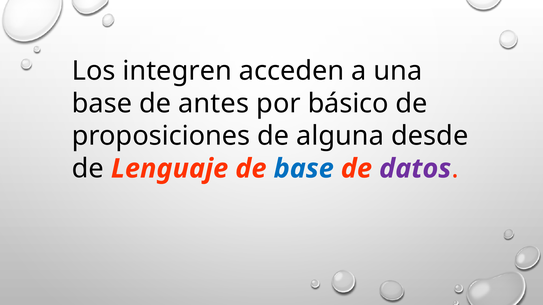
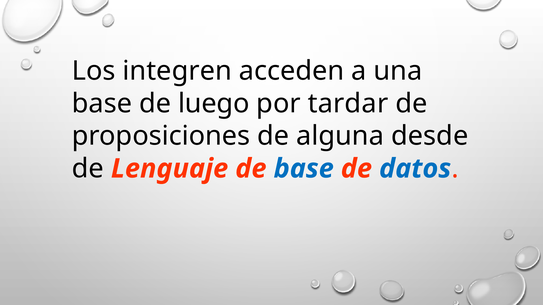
antes: antes -> luego (214, 104)
básico: básico -> tardar (348, 104)
datos colour: purple -> blue (415, 169)
